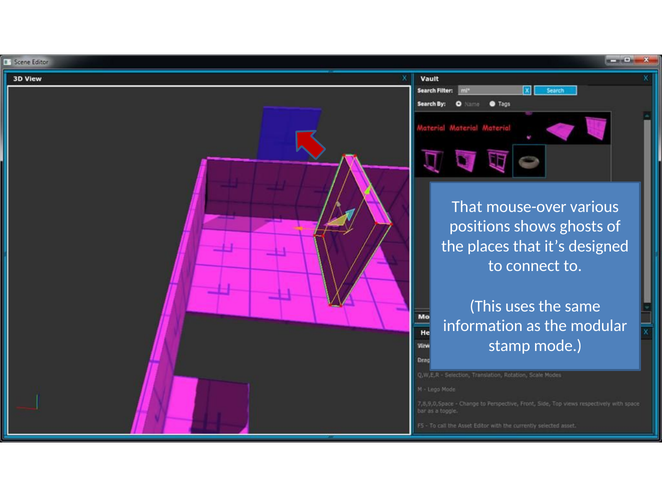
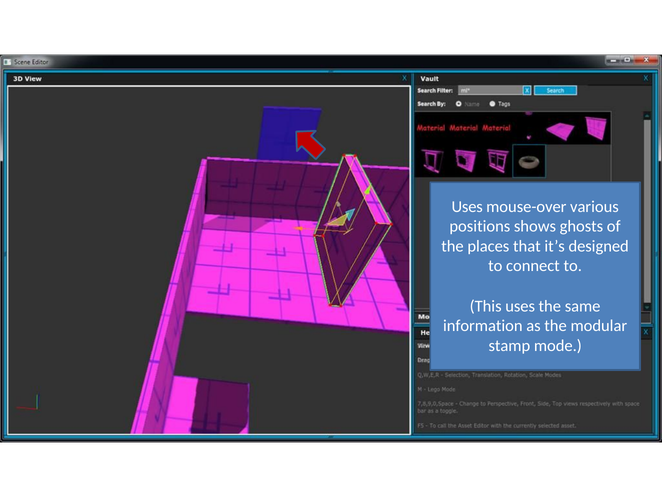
That: That -> Uses (467, 207)
